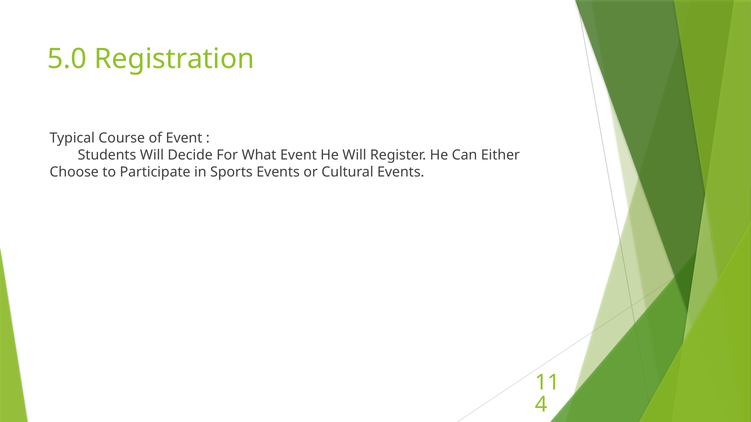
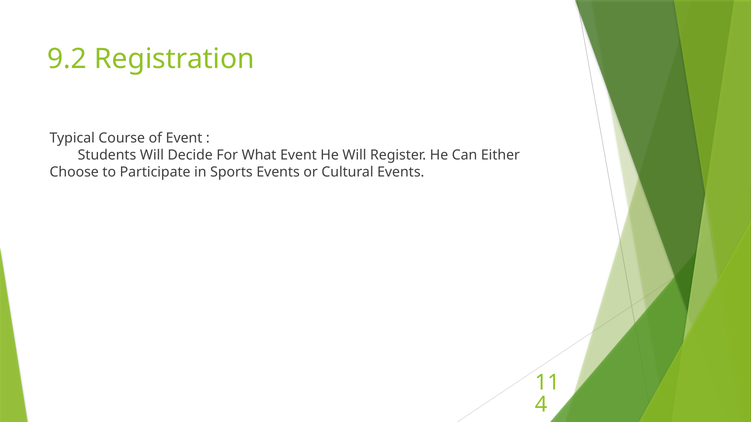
5.0: 5.0 -> 9.2 (67, 59)
